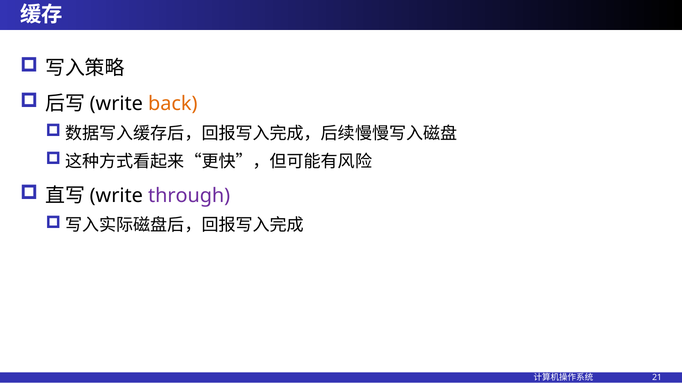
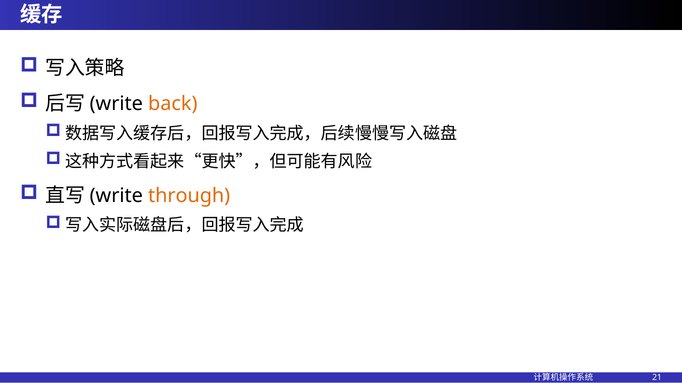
through colour: purple -> orange (189, 196)
